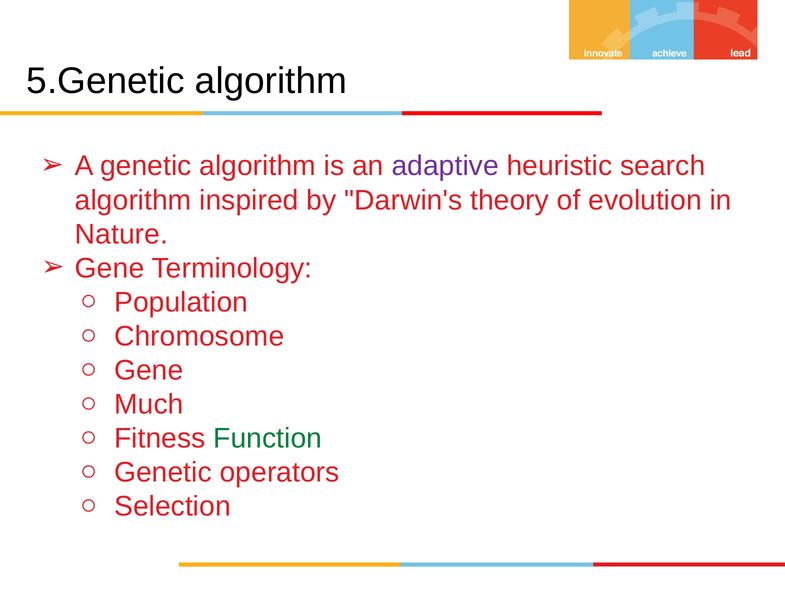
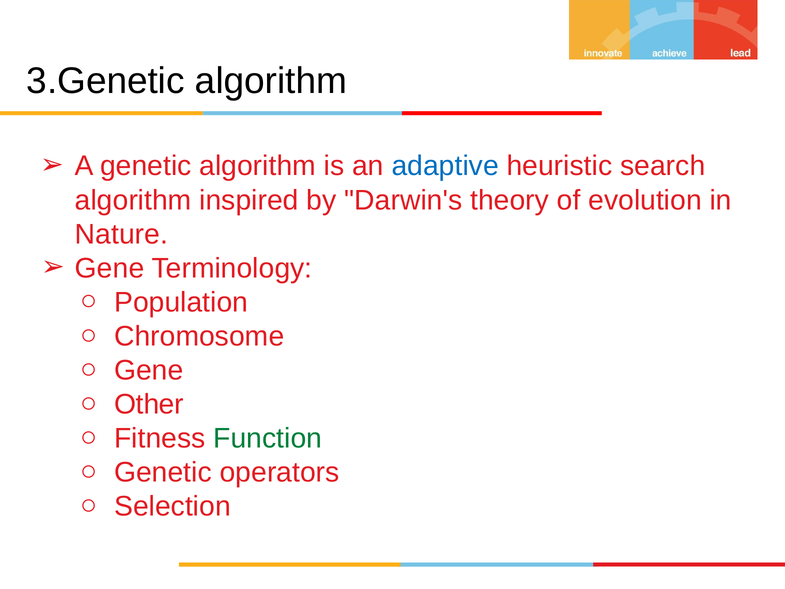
5.Genetic: 5.Genetic -> 3.Genetic (106, 81)
adaptive colour: purple -> blue (445, 166)
Much: Much -> Other (149, 404)
